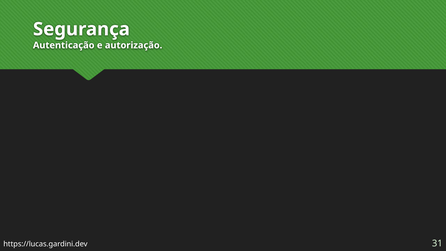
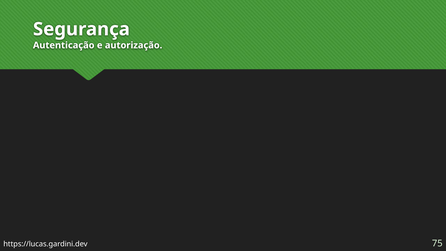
31: 31 -> 75 (437, 243)
